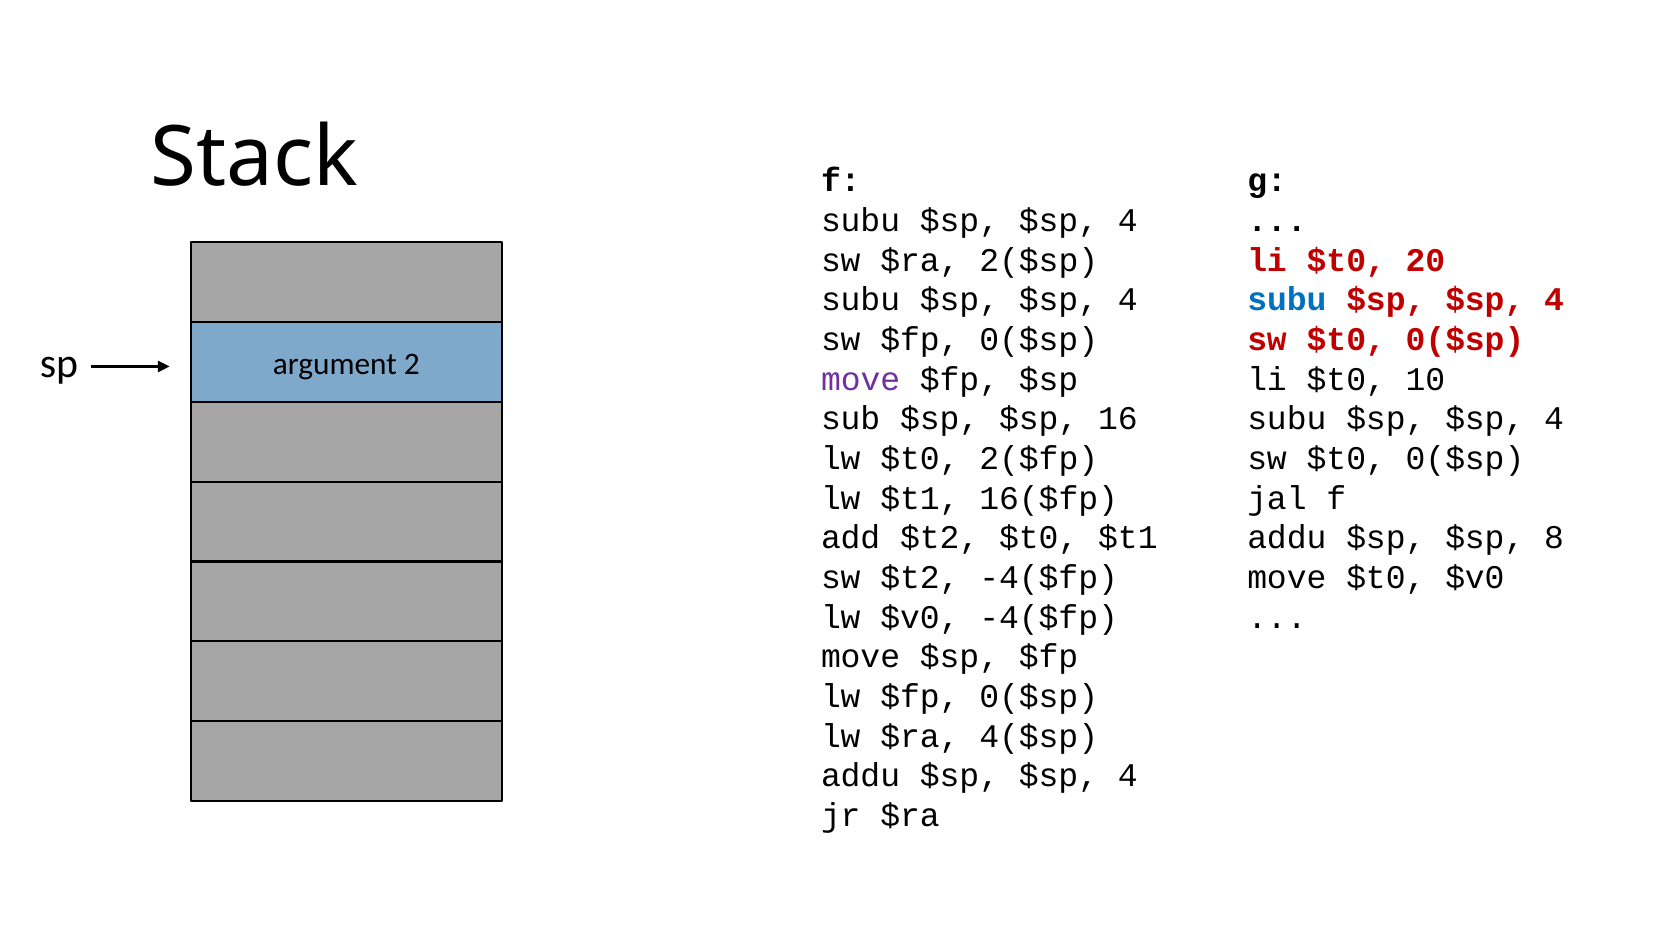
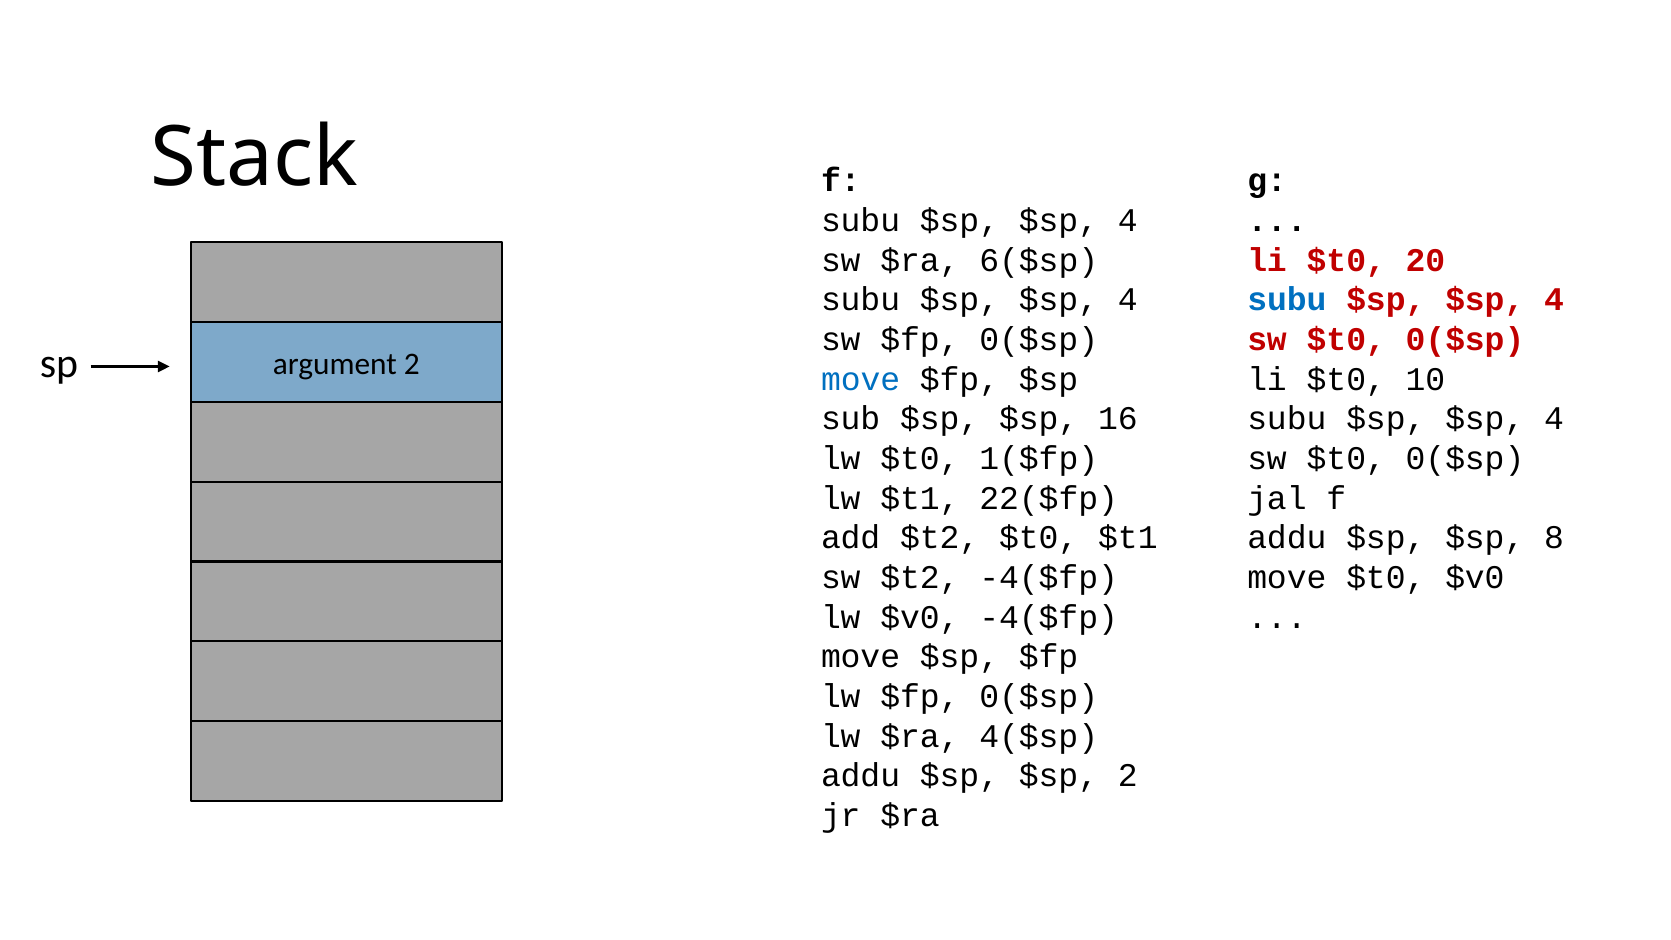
2($sp: 2($sp -> 6($sp (1039, 260)
move colour: purple -> blue (861, 379)
2($fp: 2($fp -> 1($fp (1039, 459)
16($fp: 16($fp -> 22($fp (1049, 498)
addu $sp $sp 4: 4 -> 2 (1128, 776)
